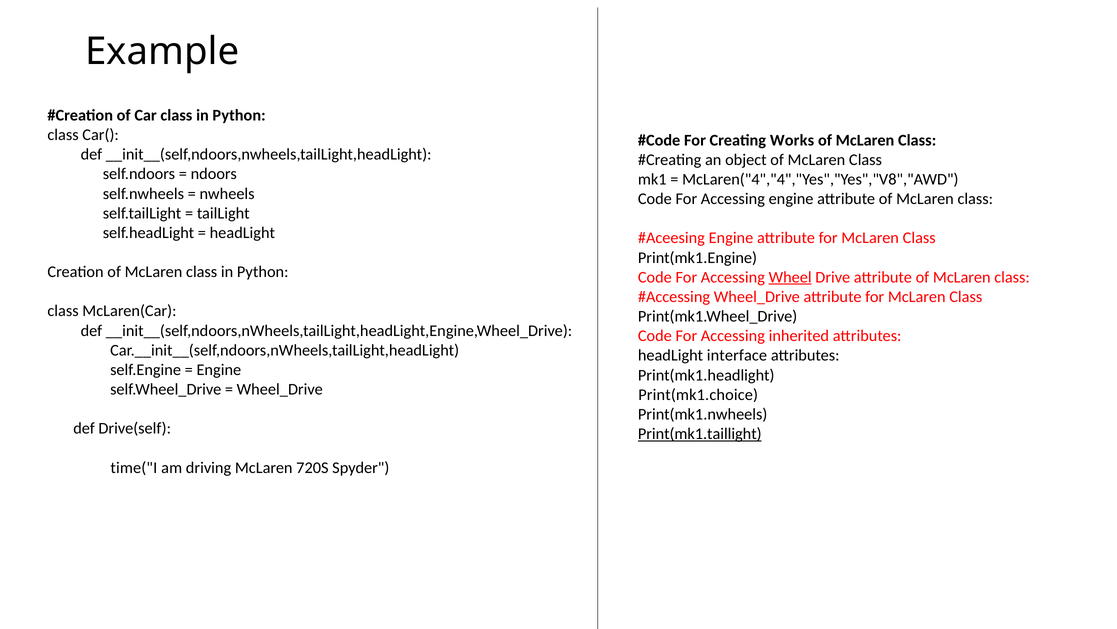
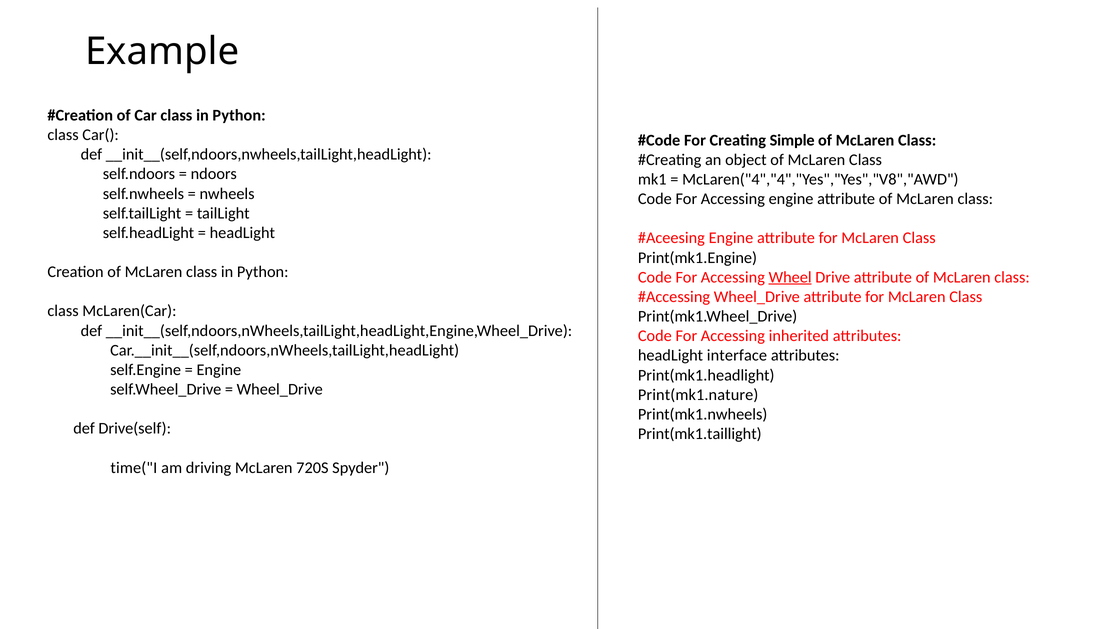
Works: Works -> Simple (792, 140)
Print(mk1.choice: Print(mk1.choice -> Print(mk1.nature (698, 394)
Print(mk1.taillight underline: present -> none (700, 433)
